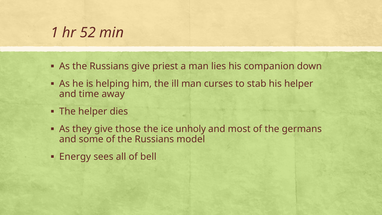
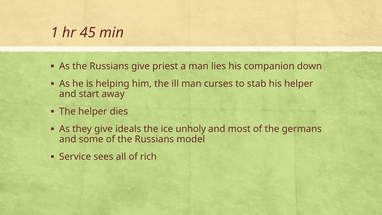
52: 52 -> 45 (88, 33)
time: time -> start (89, 94)
those: those -> ideals (128, 129)
Energy: Energy -> Service (75, 157)
bell: bell -> rich (148, 157)
